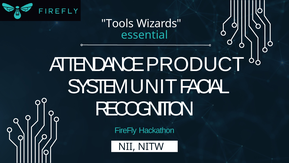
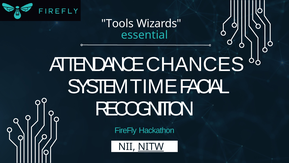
PRODUCT: PRODUCT -> CHANCES (195, 64)
UNIT: UNIT -> TIME (154, 86)
NITW underline: none -> present (151, 146)
